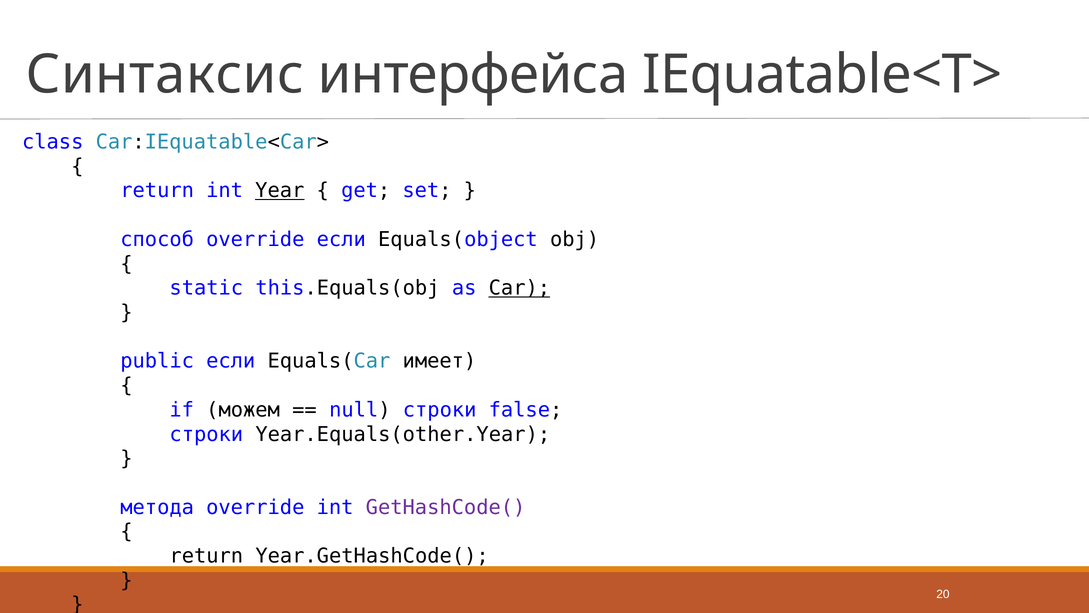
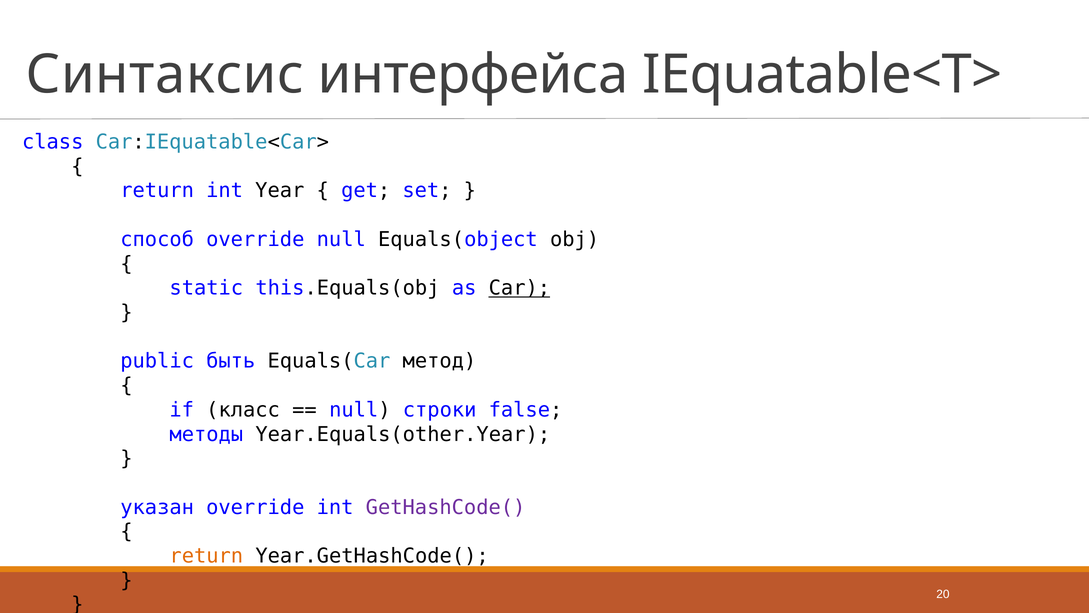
Year underline: present -> none (280, 191)
override если: если -> null (341, 239)
public если: если -> быть (231, 361)
имеет: имеет -> метод (439, 361)
можем: можем -> класс (243, 410)
строки: строки -> методы (206, 434)
метода: метода -> указан (157, 507)
return colour: black -> orange (206, 556)
